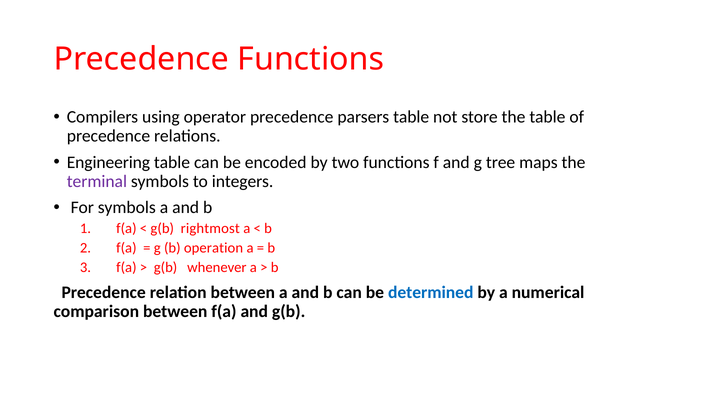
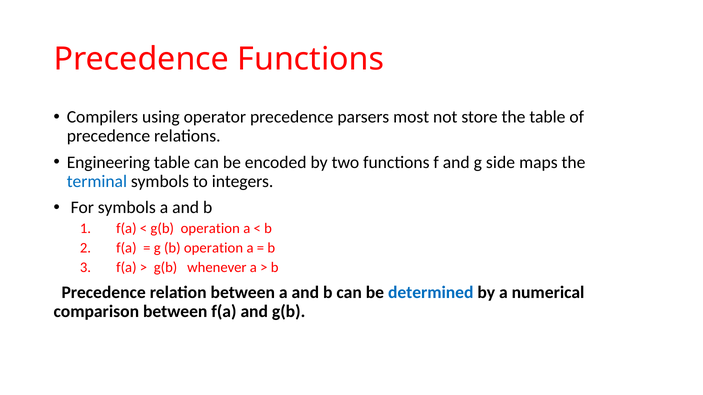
parsers table: table -> most (411, 117)
tree: tree -> side (501, 163)
terminal colour: purple -> blue (97, 182)
g(b rightmost: rightmost -> operation (210, 229)
